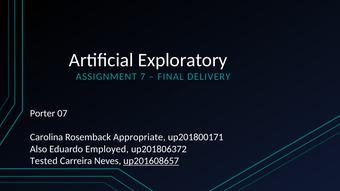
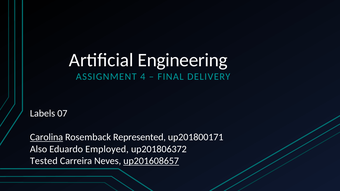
Exploratory: Exploratory -> Engineering (183, 60)
7: 7 -> 4 (143, 77)
Porter: Porter -> Labels (43, 114)
Carolina underline: none -> present (46, 137)
Appropriate: Appropriate -> Represented (139, 137)
